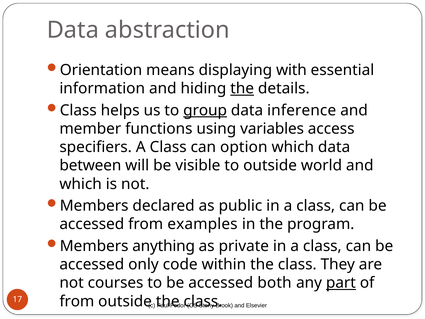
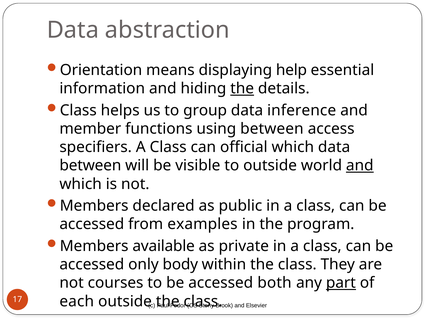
with: with -> help (291, 70)
group underline: present -> none (205, 110)
using variables: variables -> between (272, 129)
option: option -> official (244, 147)
and underline: none -> present (360, 165)
anything: anything -> available (164, 246)
code: code -> body (180, 264)
from: from -> each (77, 301)
